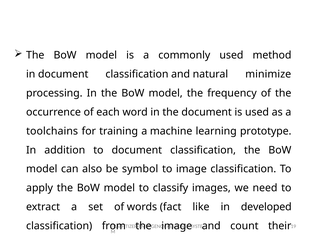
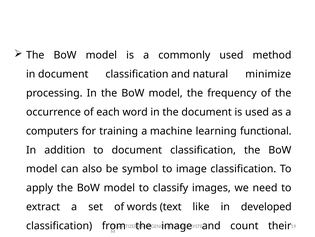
toolchains: toolchains -> computers (52, 131)
prototype: prototype -> functional (266, 131)
fact: fact -> text (171, 206)
